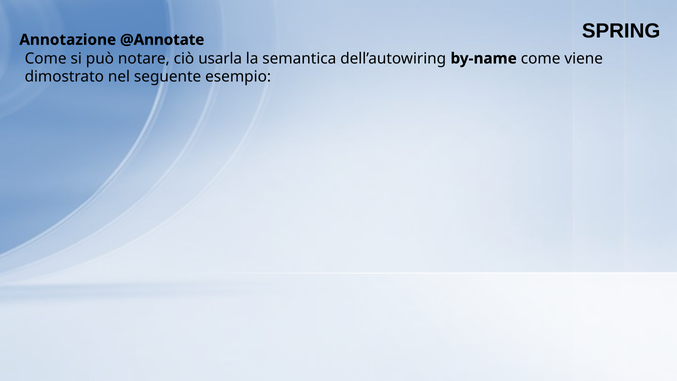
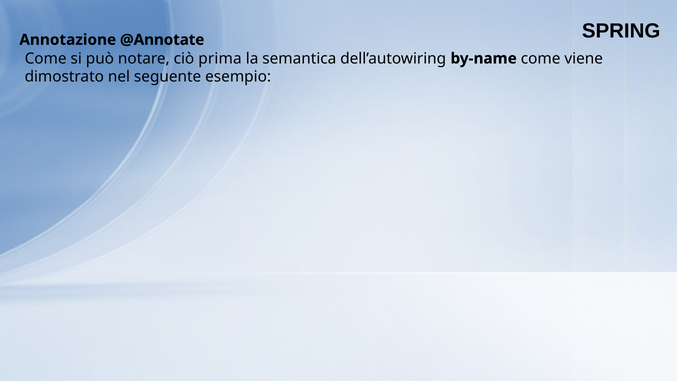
usarla: usarla -> prima (220, 58)
